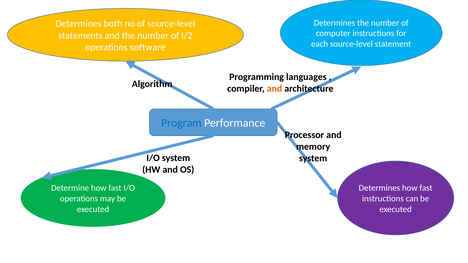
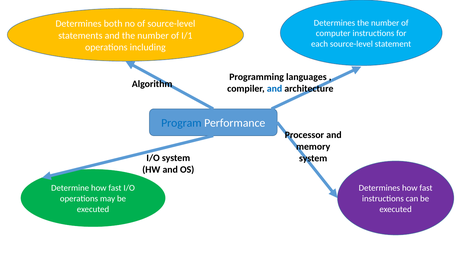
I/2: I/2 -> I/1 (187, 35)
software: software -> including (148, 47)
and colour: orange -> blue (275, 89)
